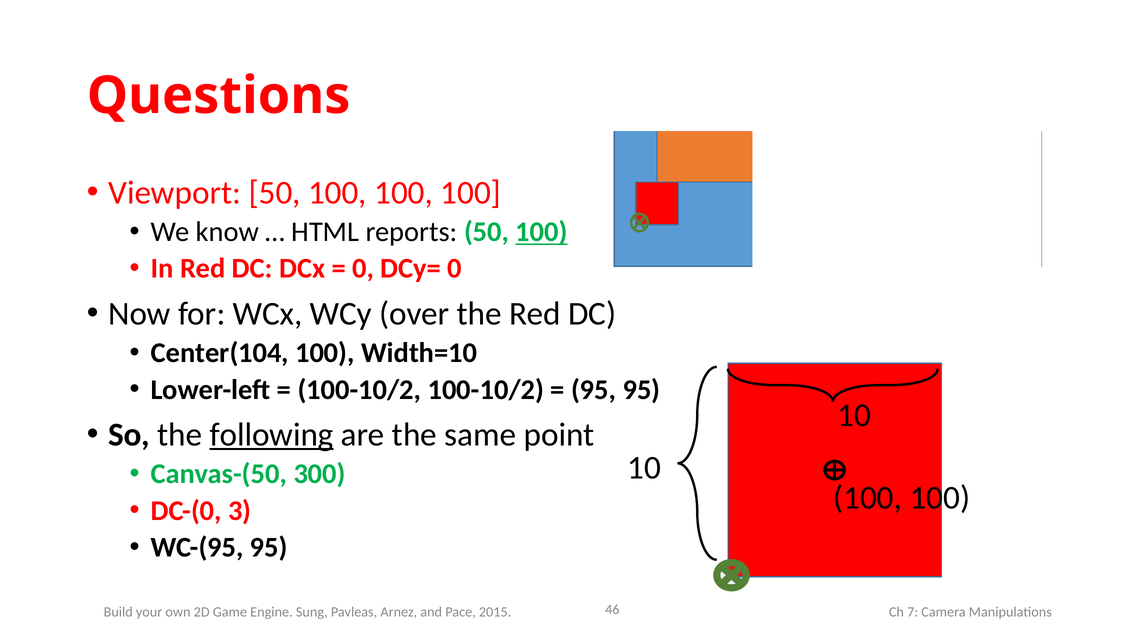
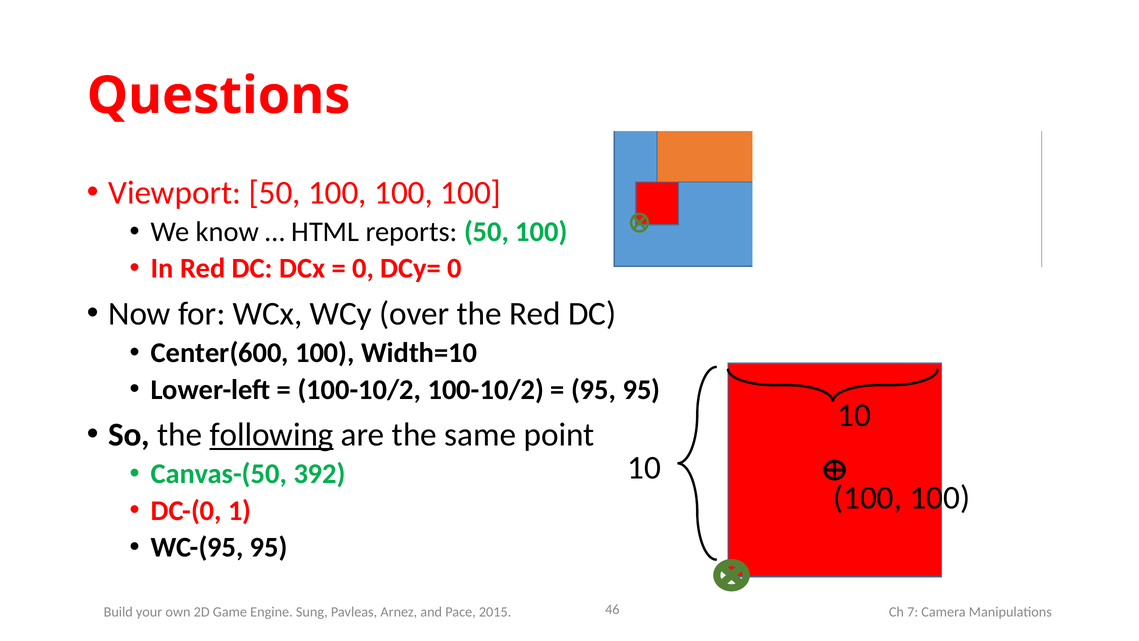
100 underline: present -> none (542, 232)
Center(104: Center(104 -> Center(600 (220, 353)
300: 300 -> 392 (320, 474)
3: 3 -> 1 (240, 510)
